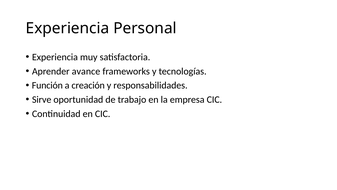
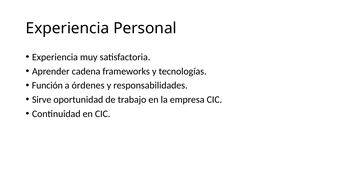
avance: avance -> cadena (86, 71)
creación: creación -> órdenes (88, 85)
